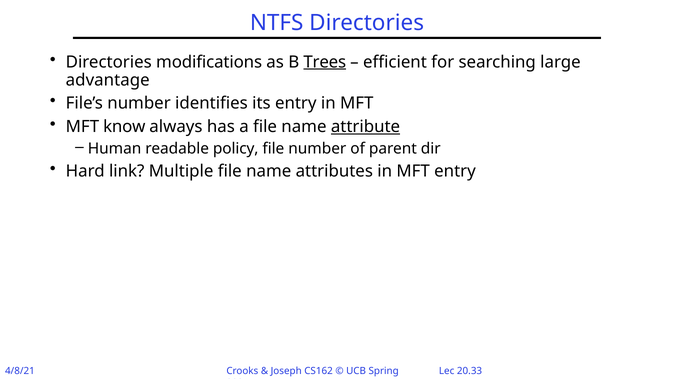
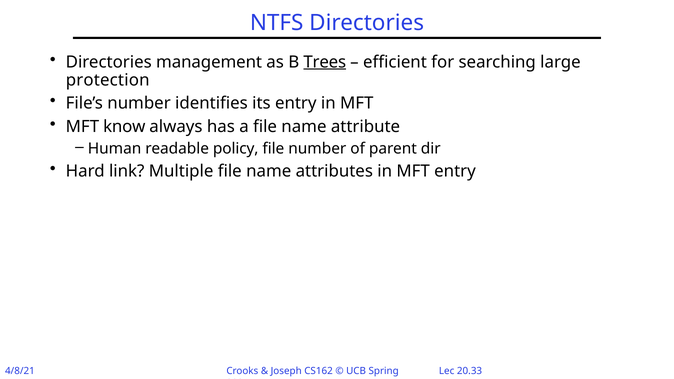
modifications: modifications -> management (209, 62)
advantage: advantage -> protection (108, 80)
attribute underline: present -> none (366, 127)
